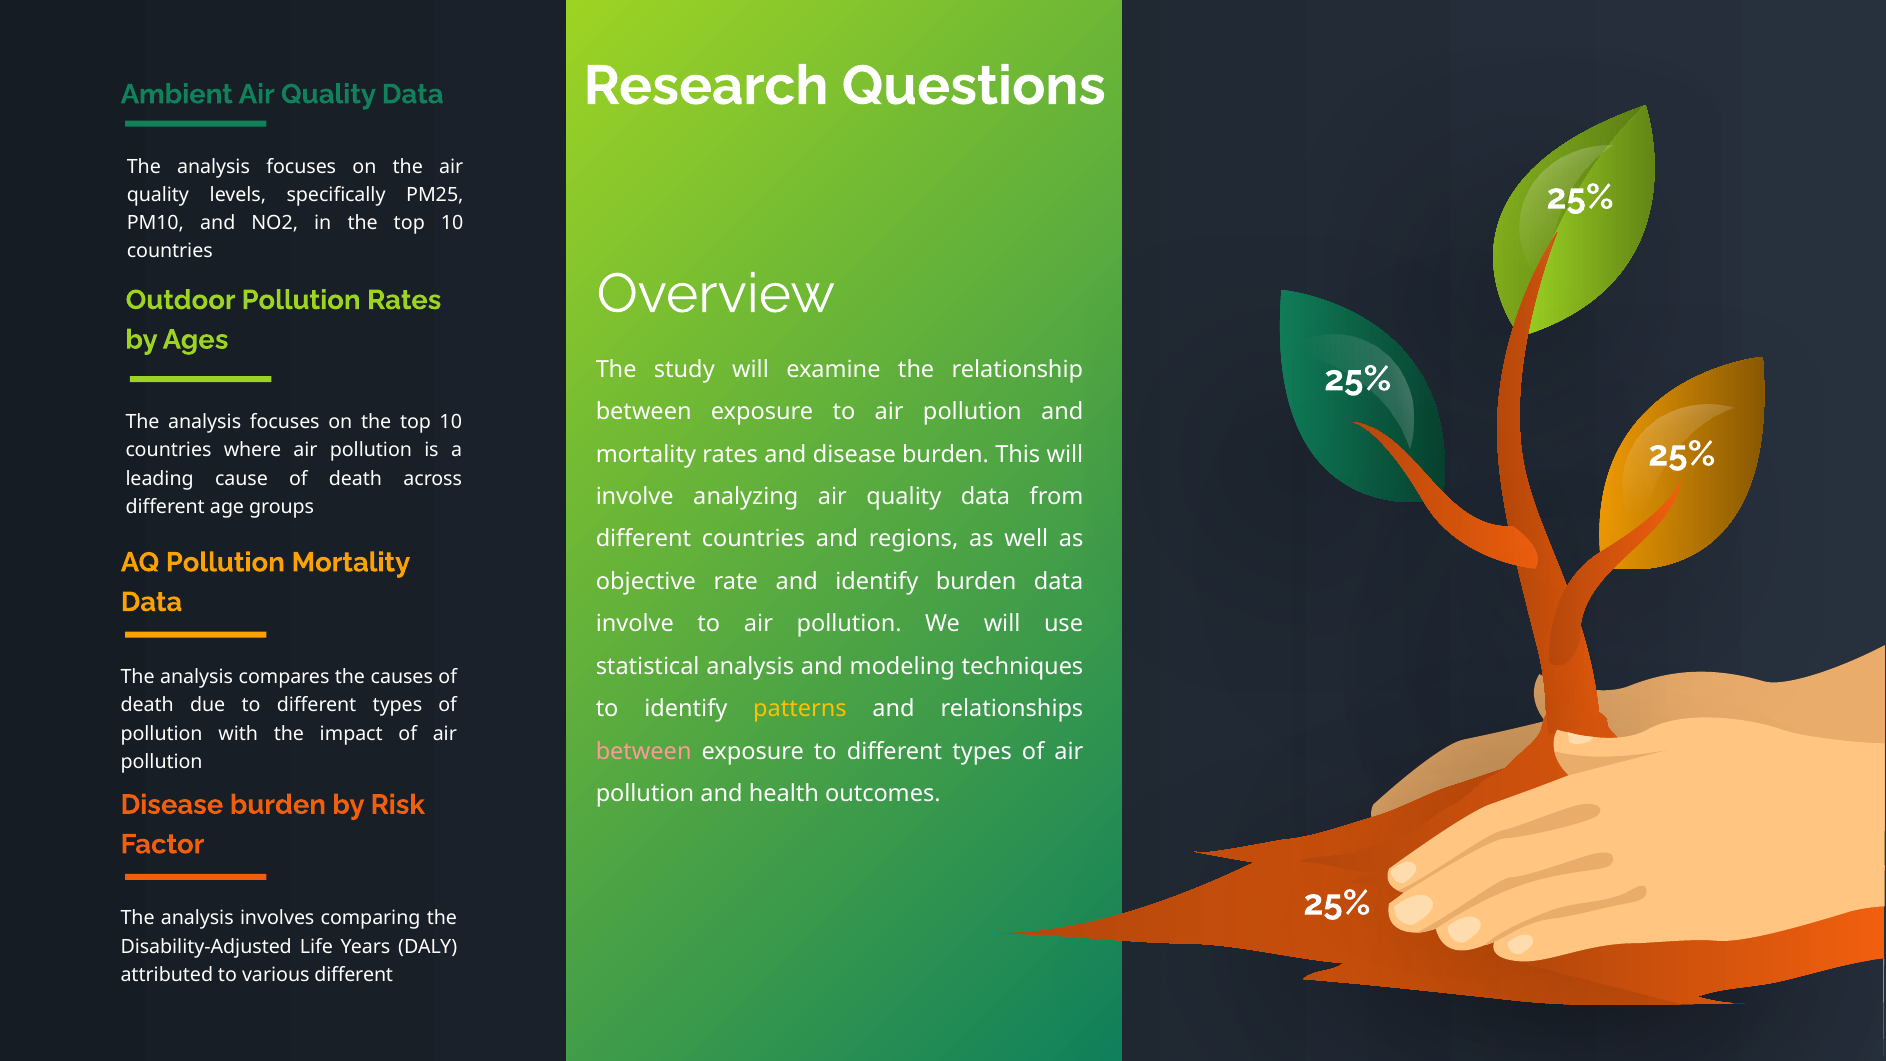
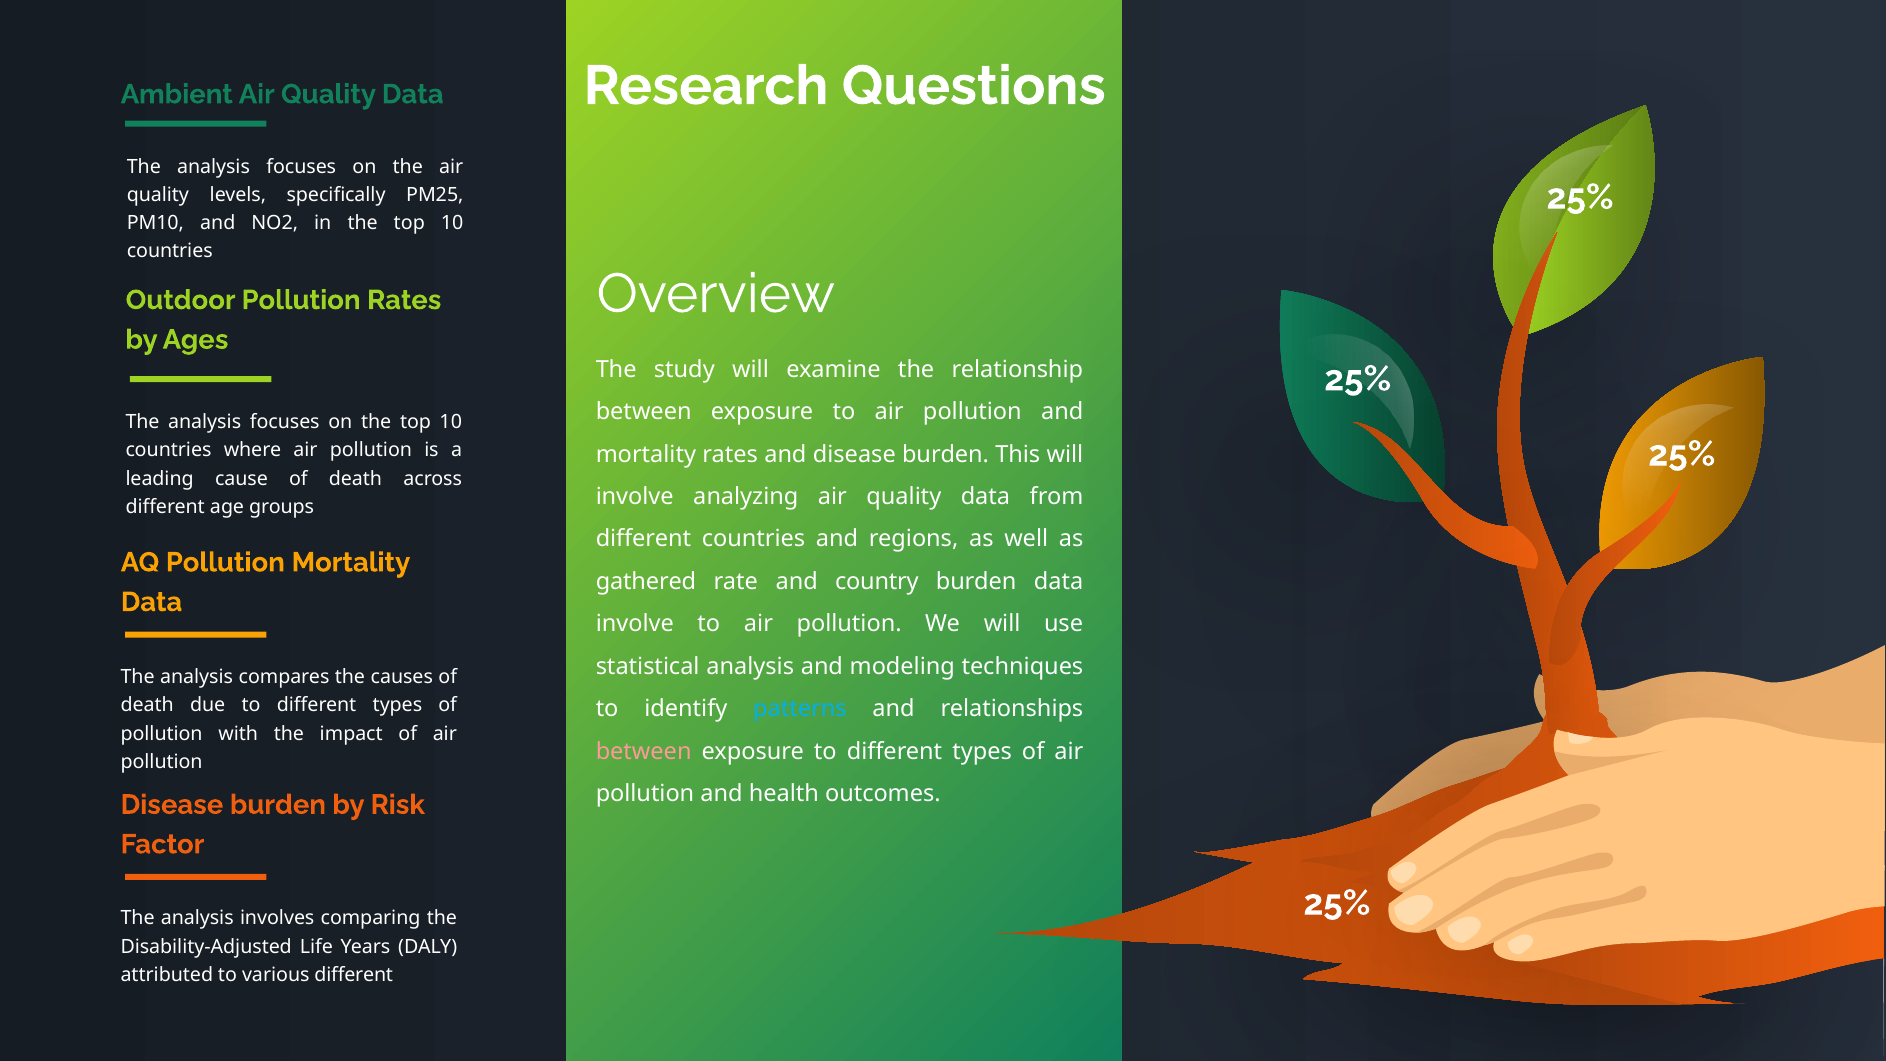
objective: objective -> gathered (646, 582)
and identify: identify -> country (877, 582)
patterns colour: yellow -> light blue (800, 709)
